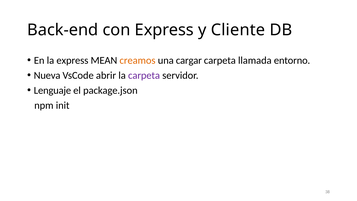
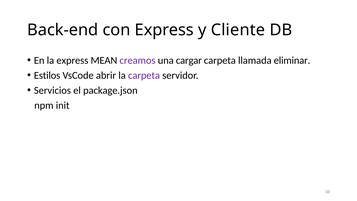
creamos colour: orange -> purple (138, 60)
entorno: entorno -> eliminar (292, 60)
Nueva: Nueva -> Estilos (47, 75)
Lenguaje: Lenguaje -> Servicios (52, 90)
